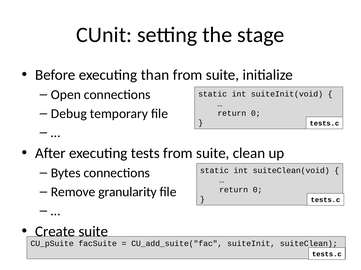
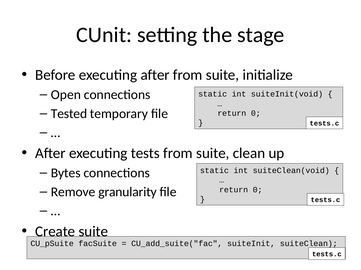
executing than: than -> after (155, 75)
Debug: Debug -> Tested (69, 114)
